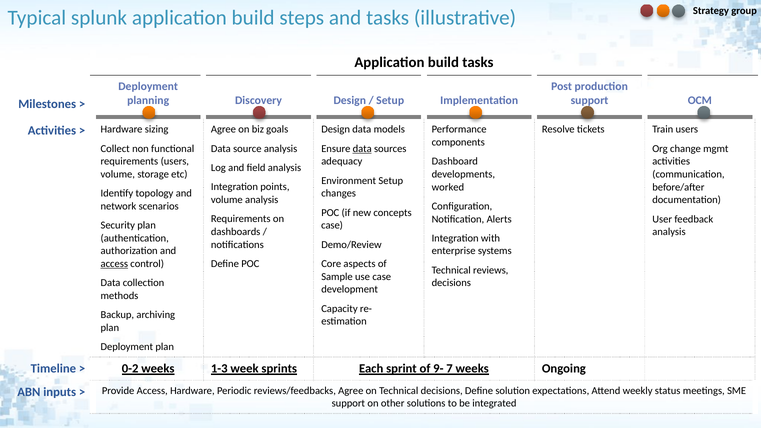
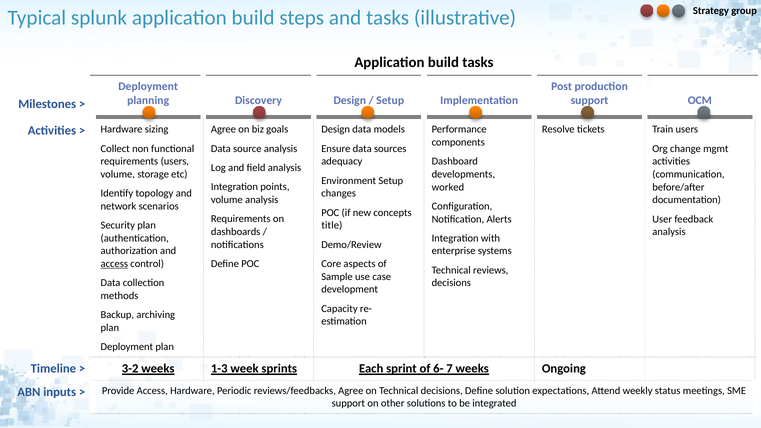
data underline: present -> none (362, 149)
case: case -> title (332, 225)
0-2: 0-2 -> 3-2 (130, 369)
9-: 9- -> 6- (438, 369)
